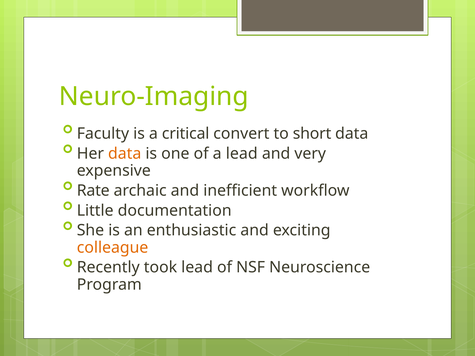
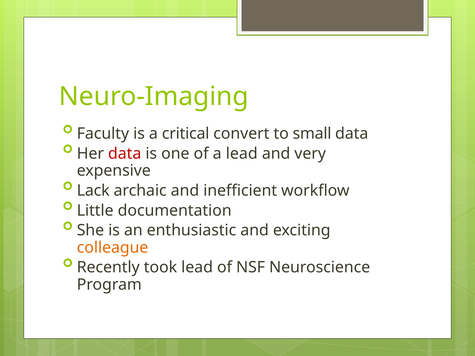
short: short -> small (312, 134)
data colour: orange -> red (125, 154)
Rate: Rate -> Lack (93, 191)
